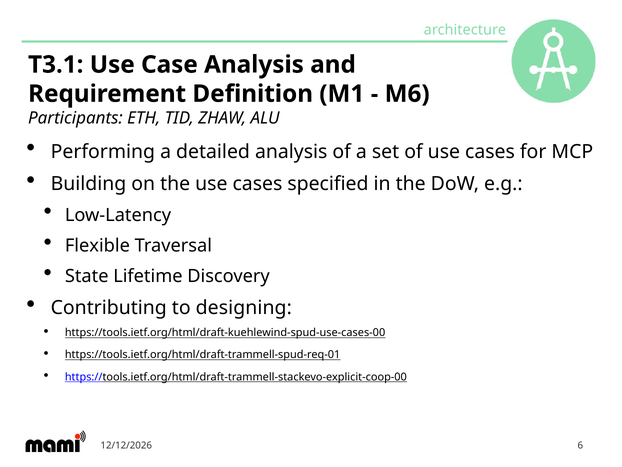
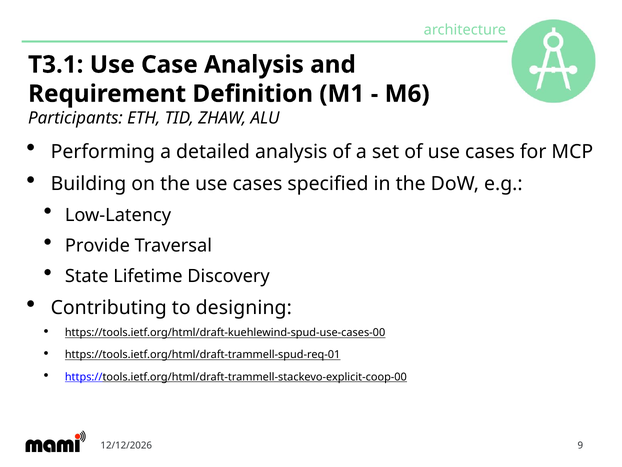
Flexible: Flexible -> Provide (97, 245)
6: 6 -> 9 (580, 445)
